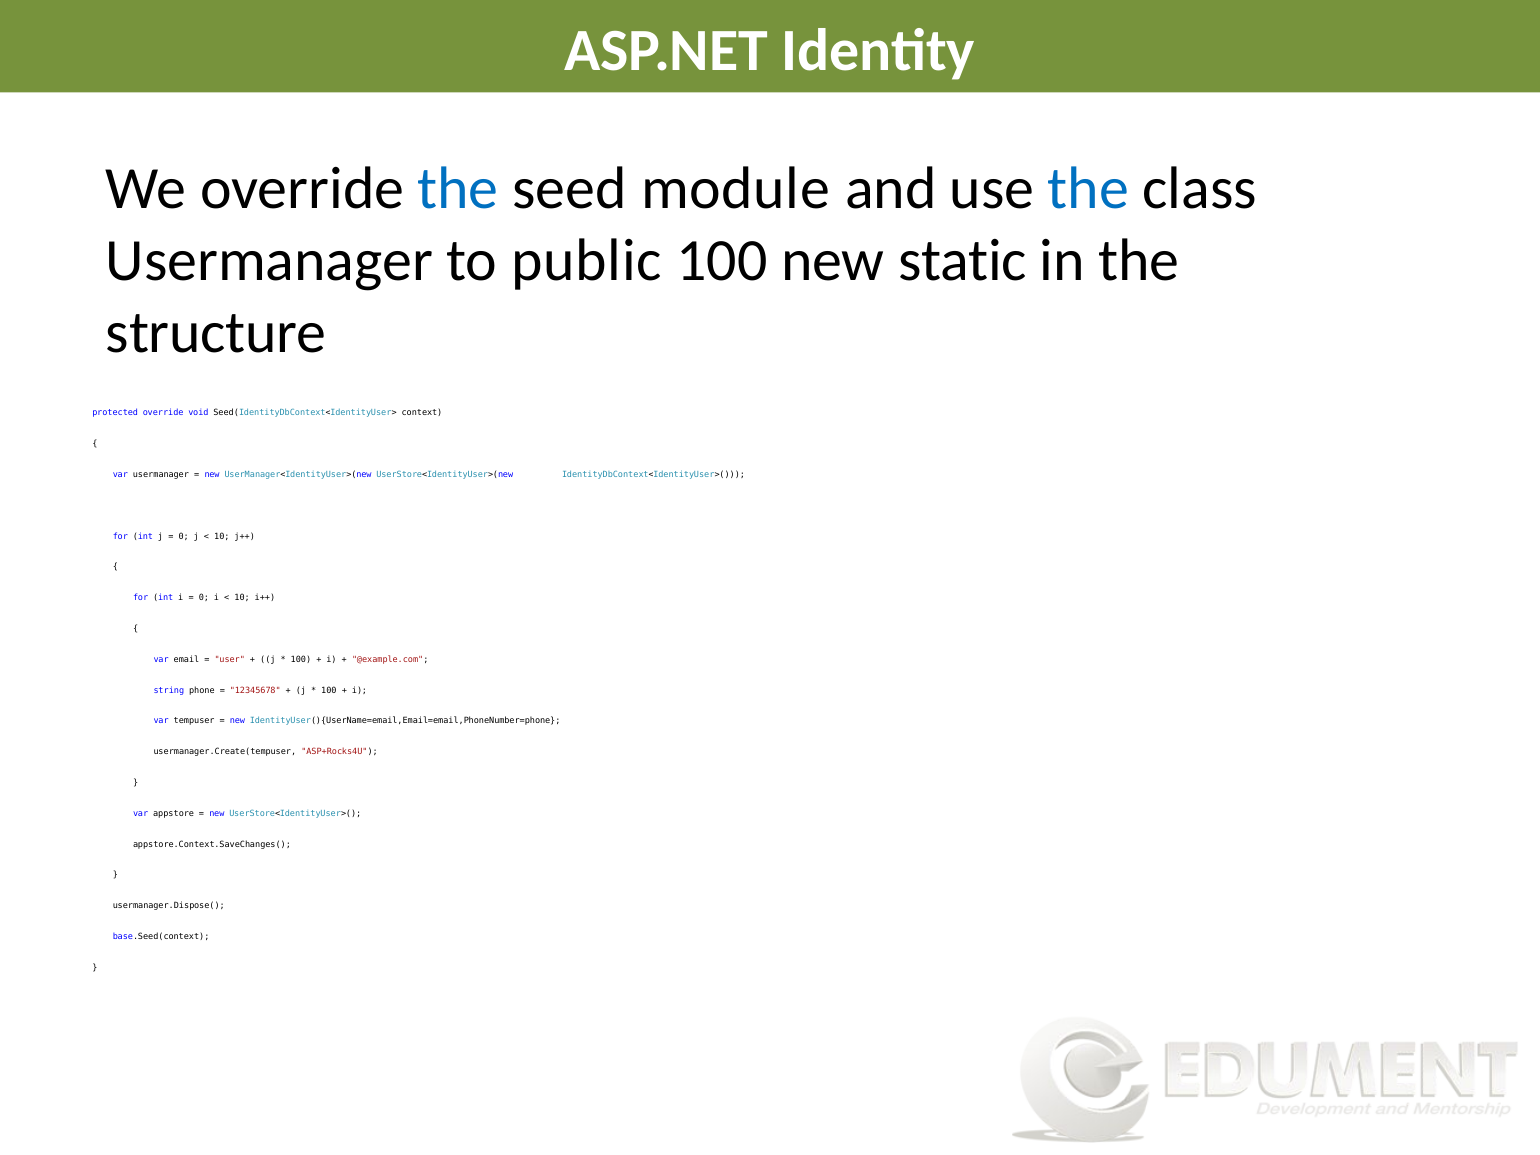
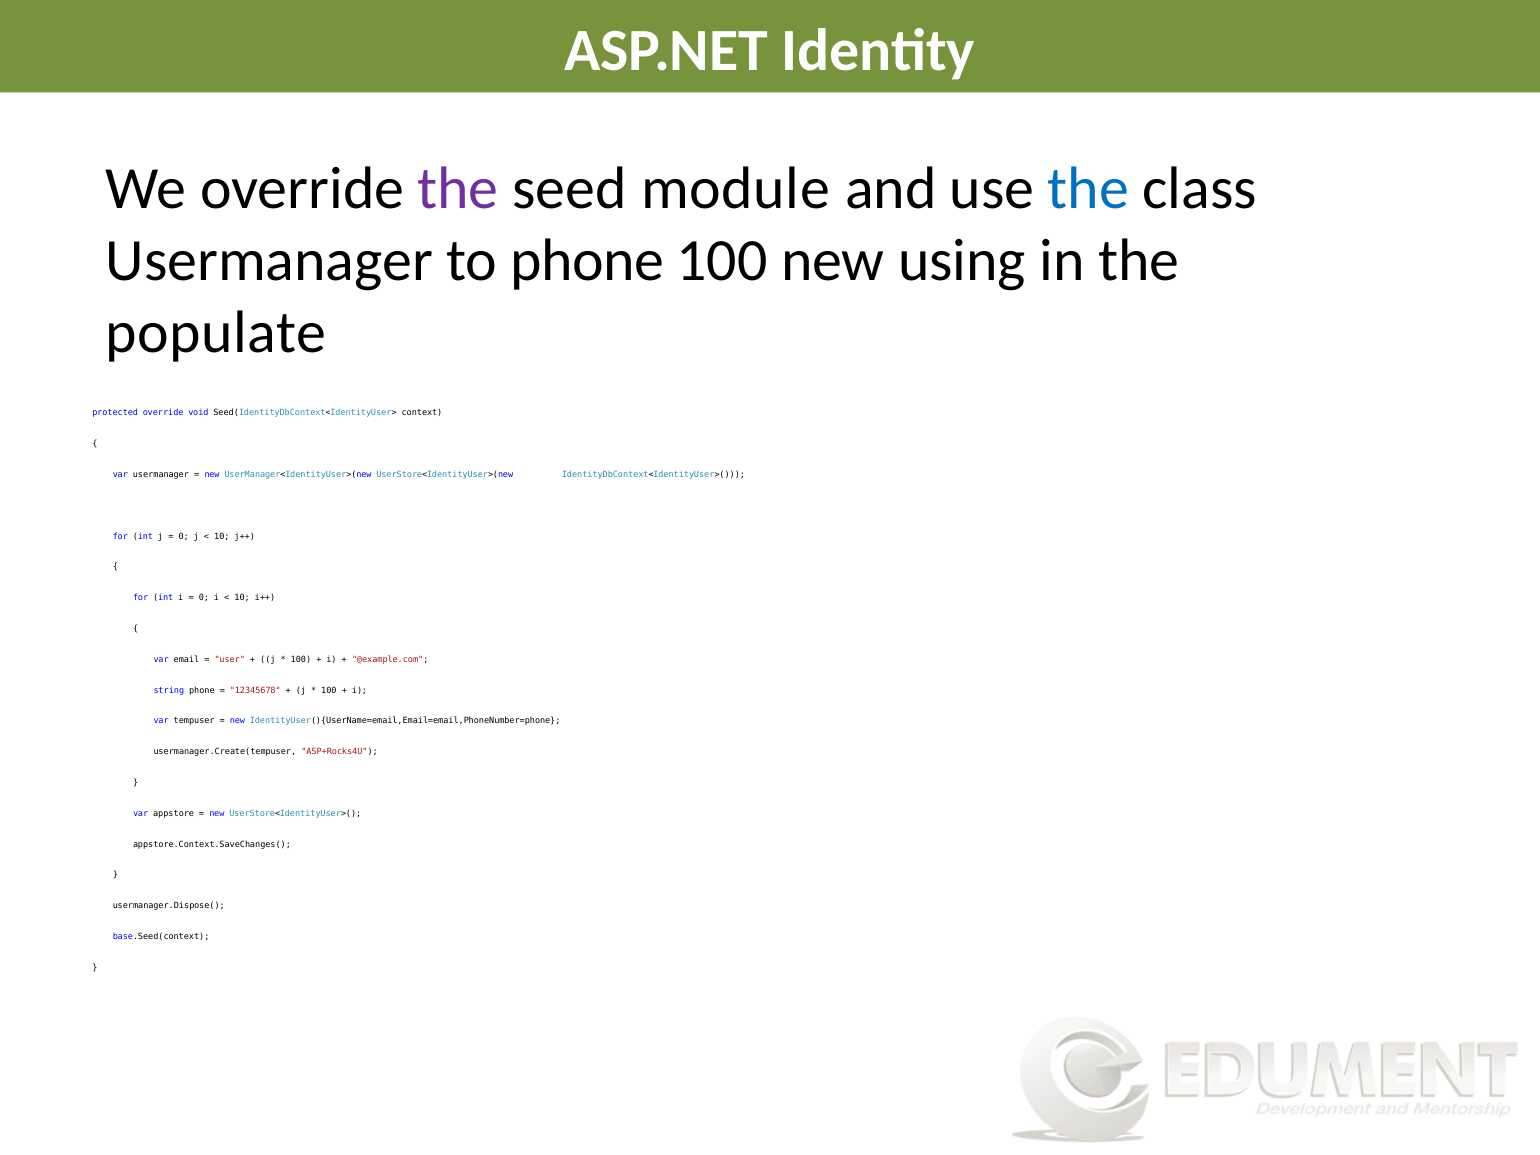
the colour: blue -> purple (458, 189)
to public: public -> phone (587, 260)
static: static -> using (962, 260)
structure: structure -> populate (216, 332)
